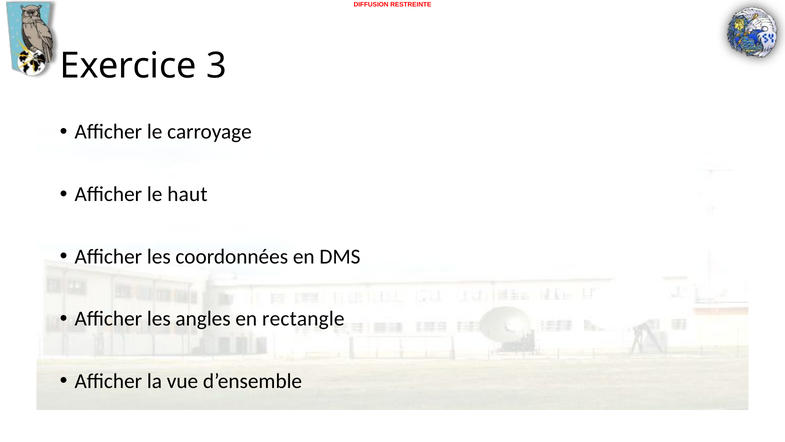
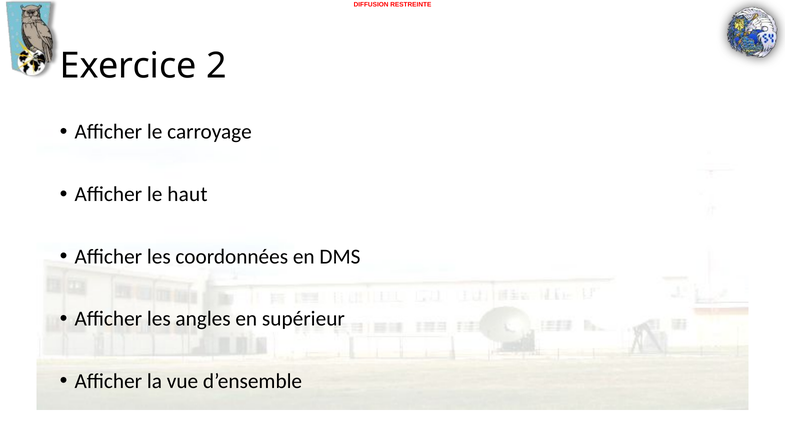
3: 3 -> 2 (216, 66)
rectangle: rectangle -> supérieur (303, 319)
